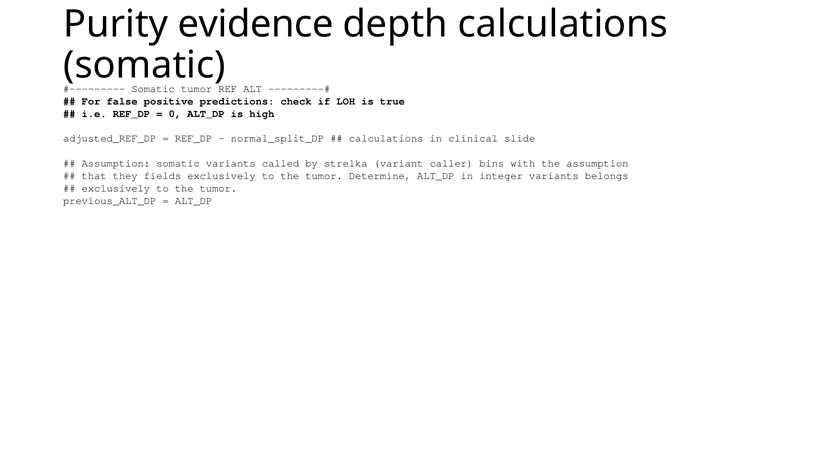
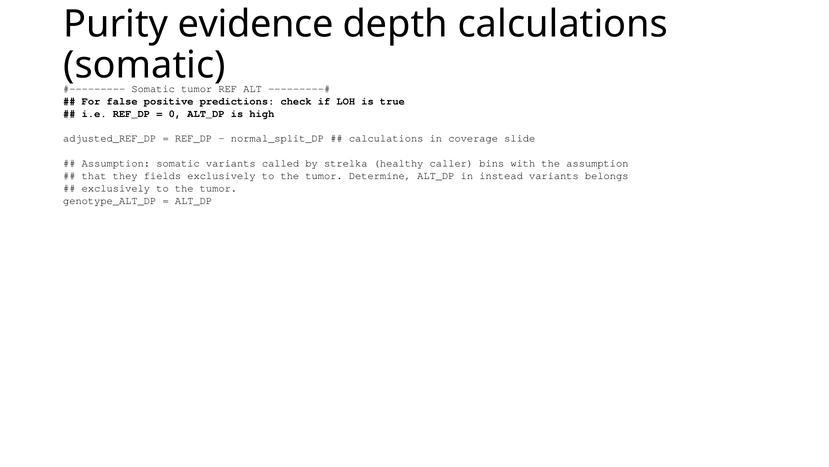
clinical: clinical -> coverage (473, 138)
variant: variant -> healthy (399, 163)
integer: integer -> instead (501, 176)
previous_ALT_DP: previous_ALT_DP -> genotype_ALT_DP (110, 200)
